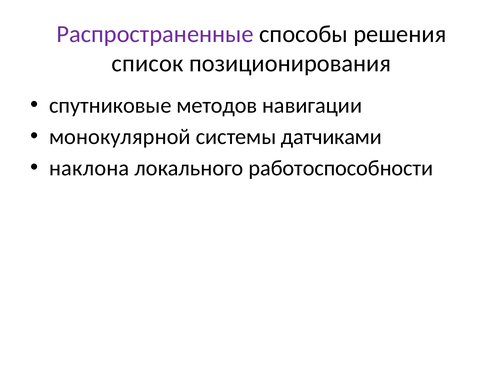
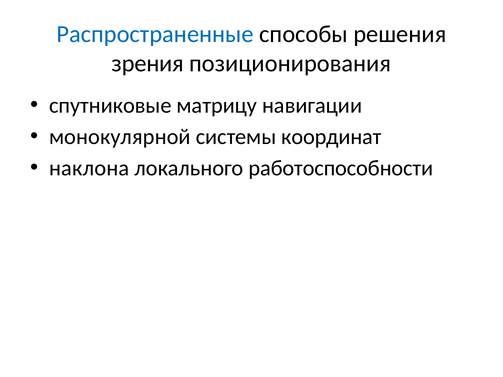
Распространенные colour: purple -> blue (155, 34)
список: список -> зрения (148, 63)
методов: методов -> матрицу (217, 106)
датчиками: датчиками -> координат (331, 137)
